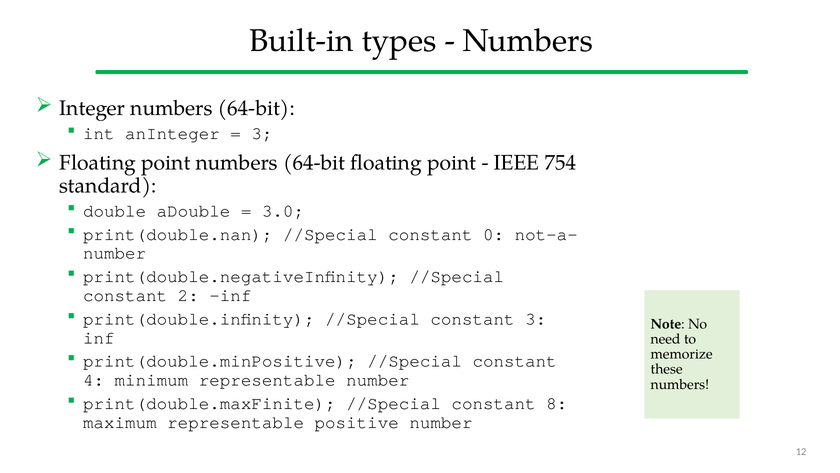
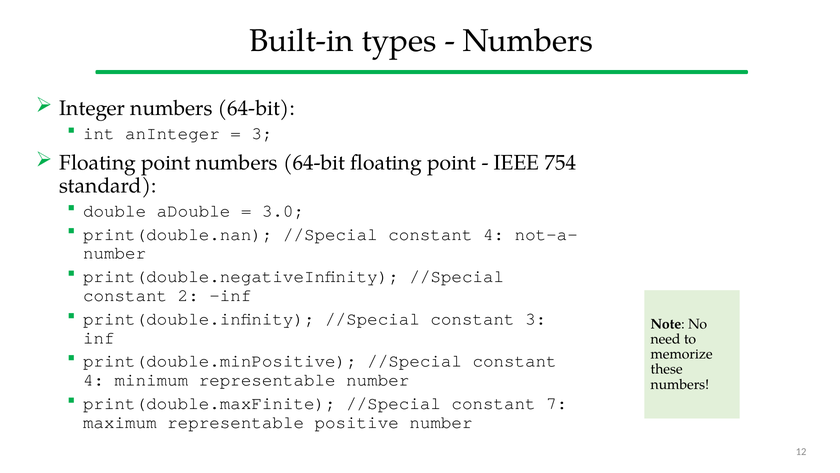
print(double.nan //Special constant 0: 0 -> 4 (494, 234)
8: 8 -> 7 (557, 403)
